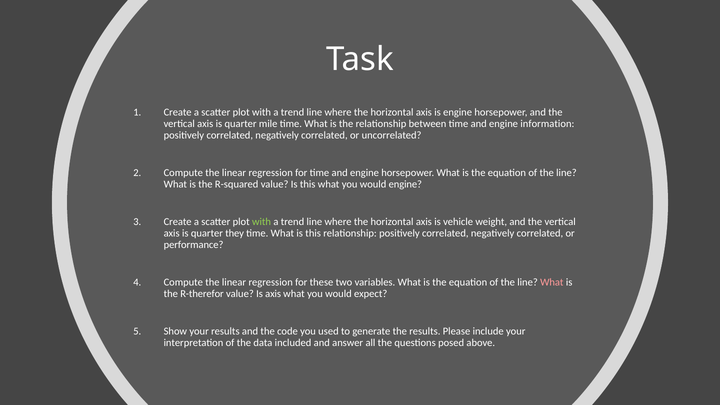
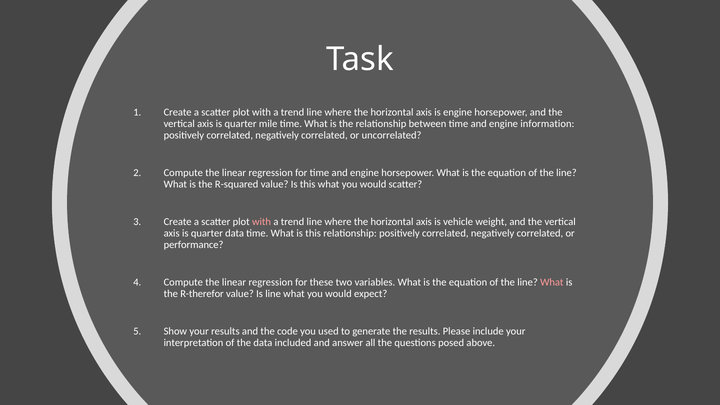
would engine: engine -> scatter (405, 184)
with colour: light green -> pink (262, 222)
quarter they: they -> data (235, 233)
Is axis: axis -> line (273, 294)
